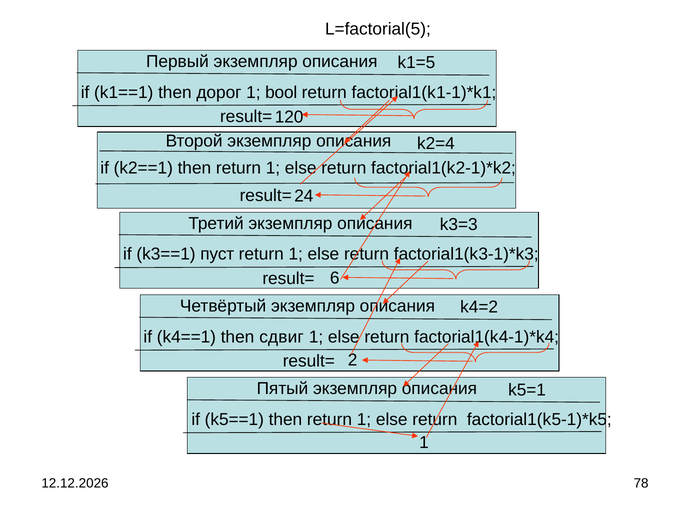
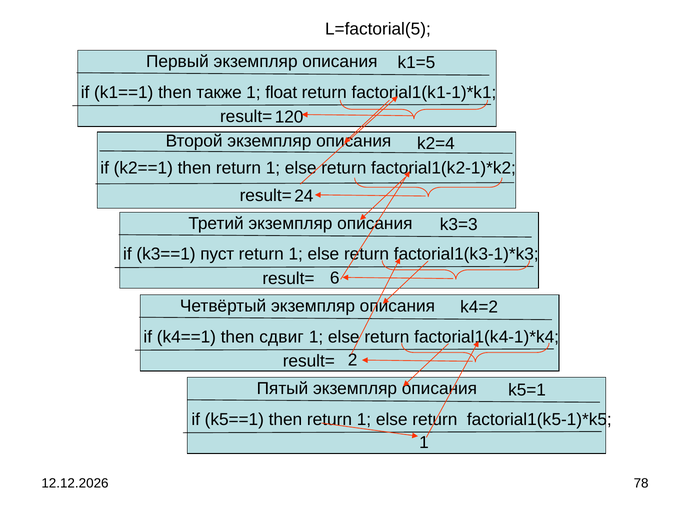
дорог: дорог -> также (219, 92)
bool: bool -> float (281, 92)
